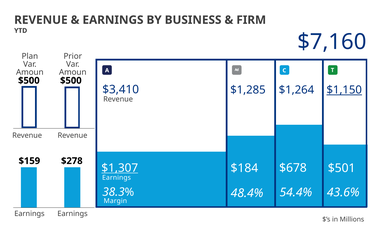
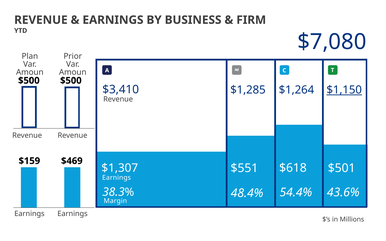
$7,160: $7,160 -> $7,080 (332, 42)
$278: $278 -> $469 (72, 161)
$678: $678 -> $618 (293, 168)
$1,307 underline: present -> none (120, 168)
$184: $184 -> $551 (244, 168)
